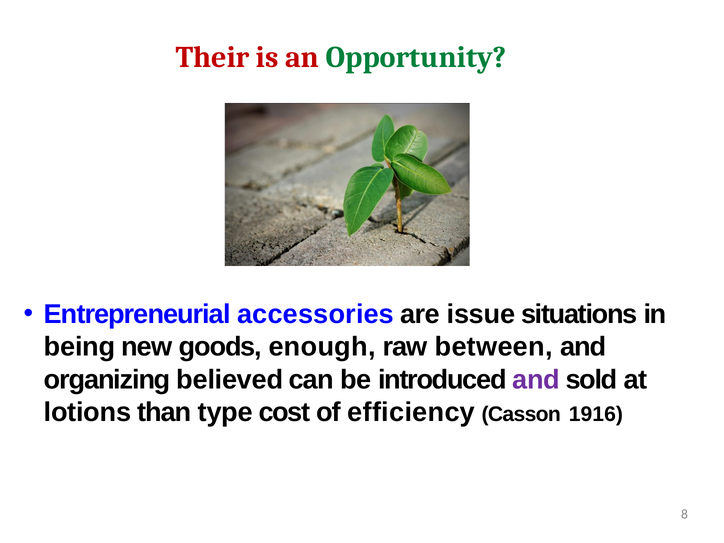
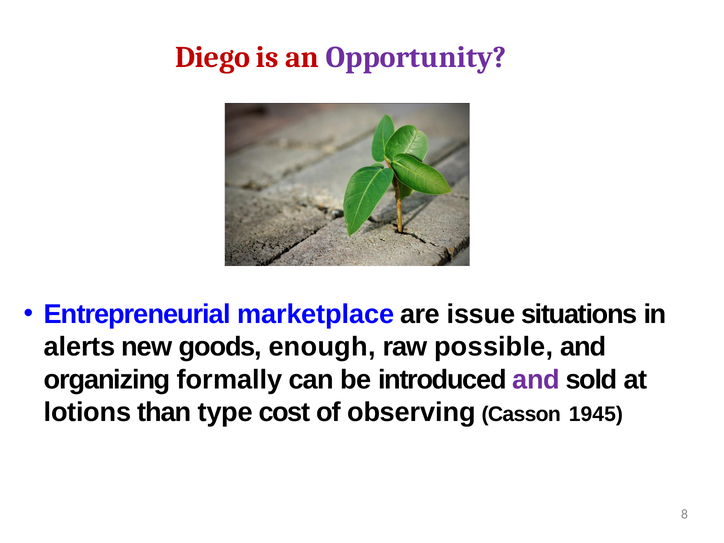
Their: Their -> Diego (213, 57)
Opportunity colour: green -> purple (416, 57)
accessories: accessories -> marketplace (316, 314)
being: being -> alerts (80, 347)
between: between -> possible (494, 347)
believed: believed -> formally (230, 380)
efficiency: efficiency -> observing (411, 412)
1916: 1916 -> 1945 (596, 414)
